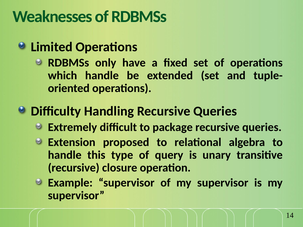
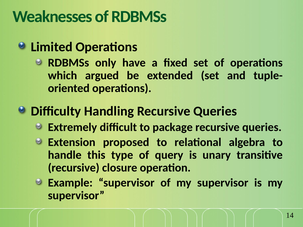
which handle: handle -> argued (102, 76)
